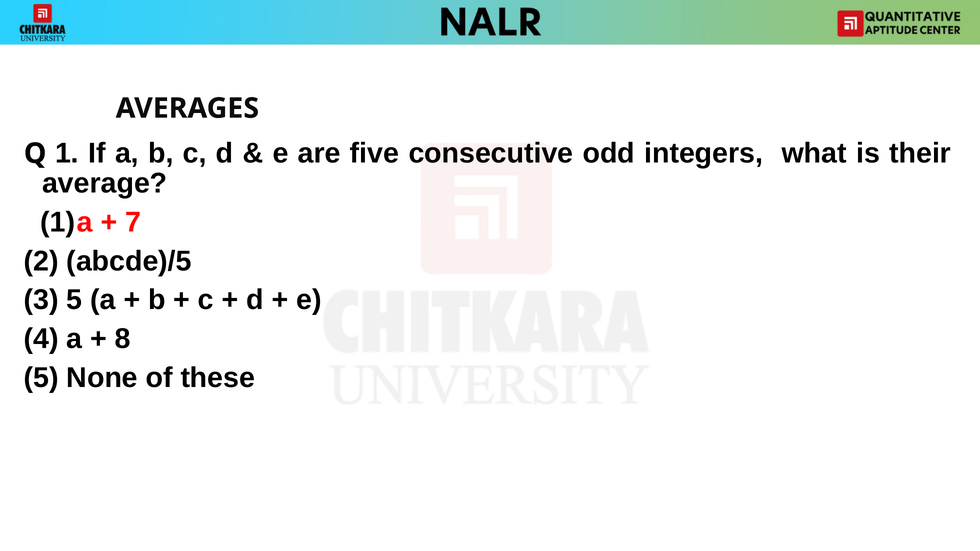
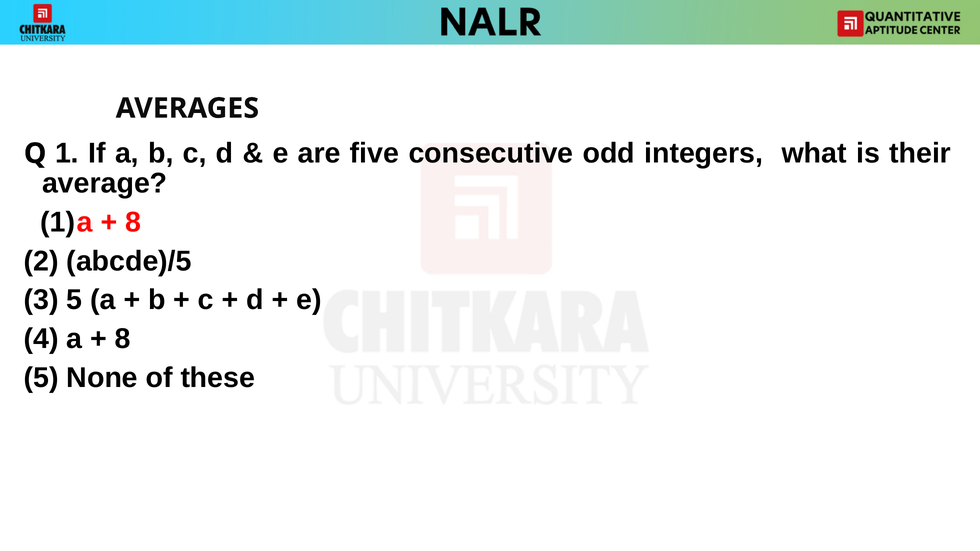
7: 7 -> 8 (133, 222)
